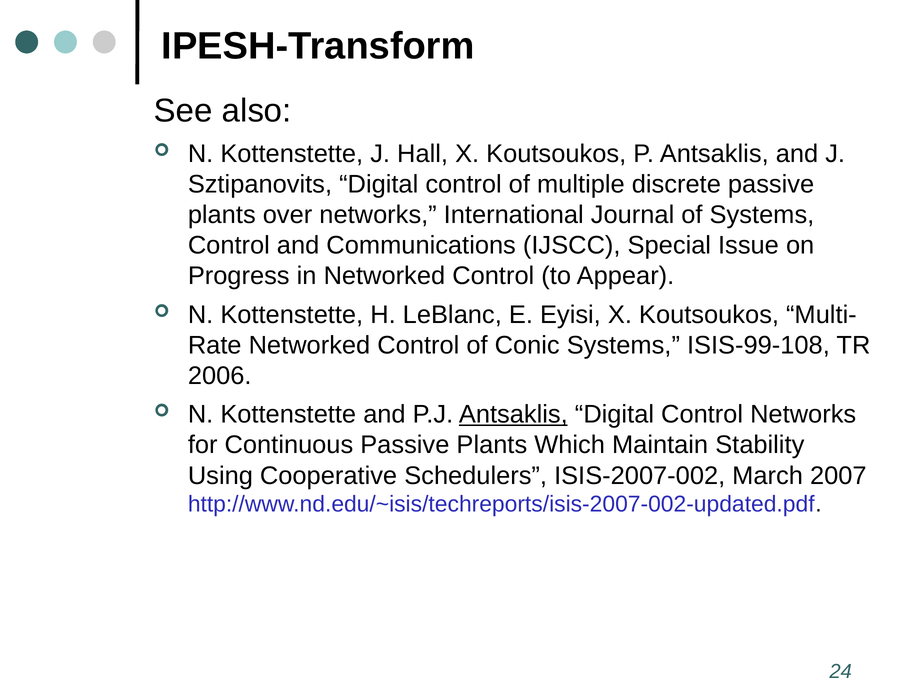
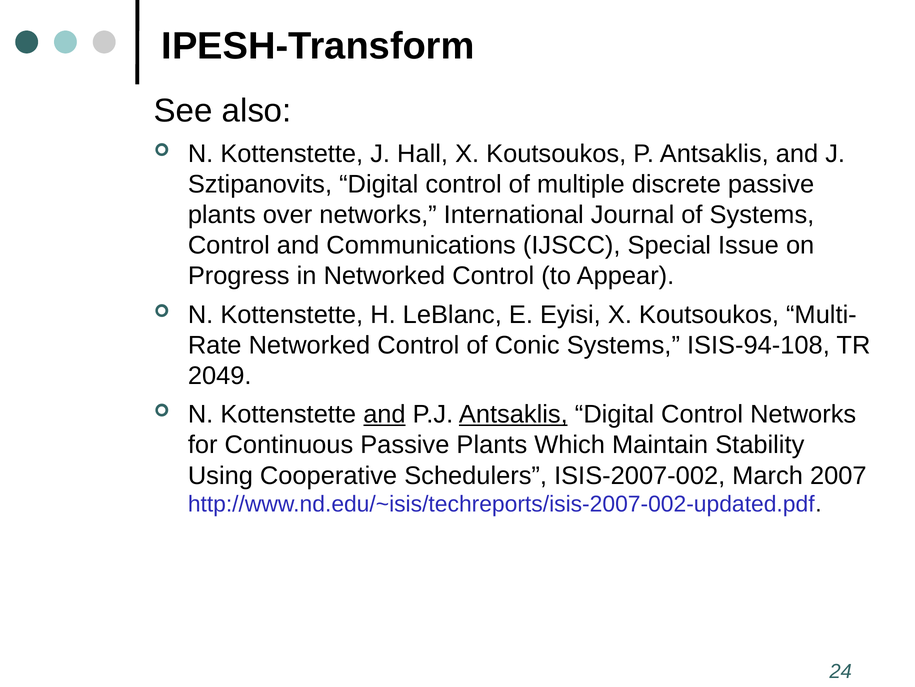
ISIS-99-108: ISIS-99-108 -> ISIS-94-108 (758, 345)
2006: 2006 -> 2049 (220, 375)
and underline: none -> present (384, 414)
